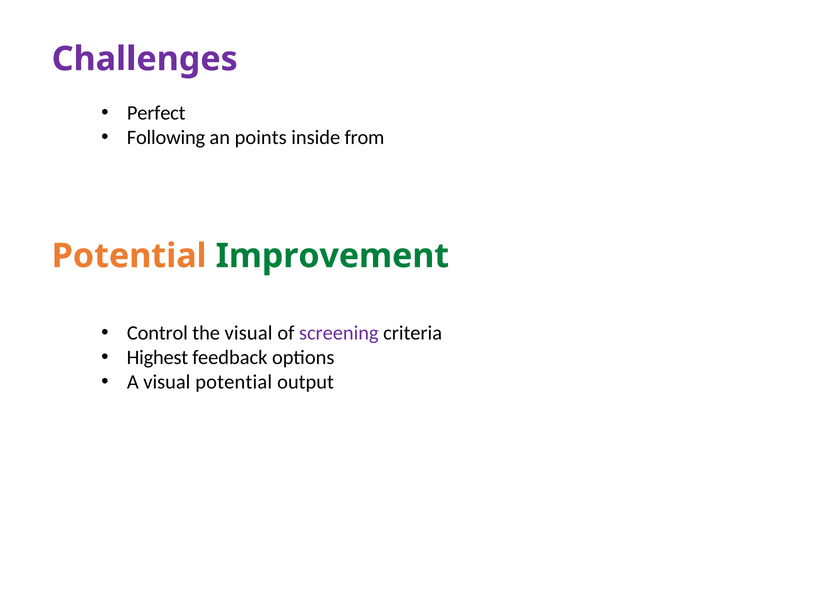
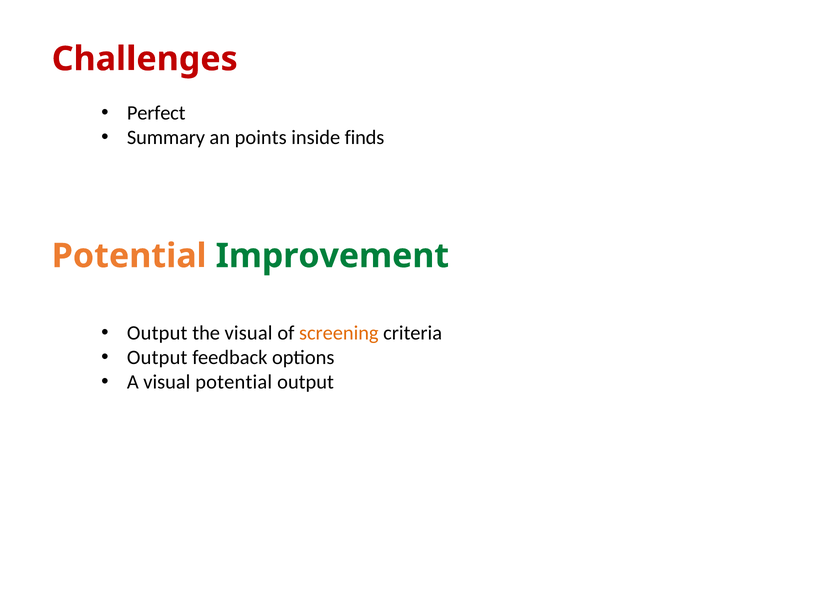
Challenges colour: purple -> red (145, 59)
Following: Following -> Summary (166, 138)
from: from -> finds (364, 138)
Control: Control -> Output (157, 333)
screening colour: purple -> orange (339, 333)
Highest: Highest -> Output (157, 358)
